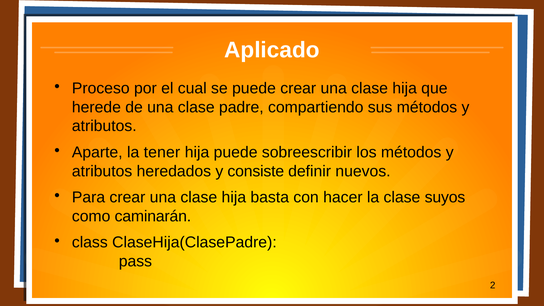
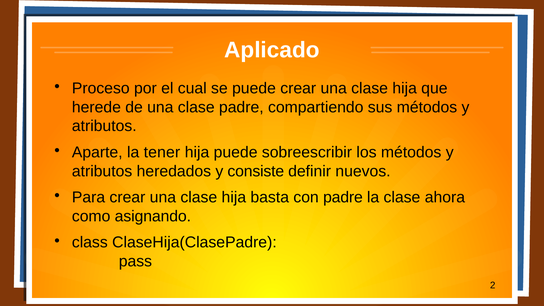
con hacer: hacer -> padre (343, 197)
suyos: suyos -> ahora (445, 197)
caminarán: caminarán -> asignando (153, 216)
